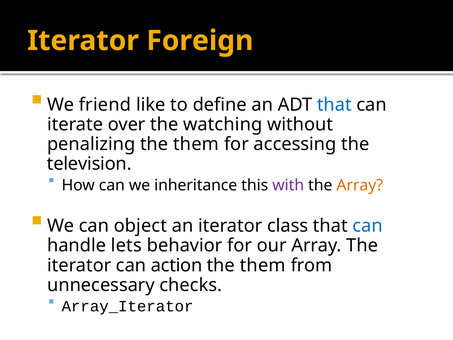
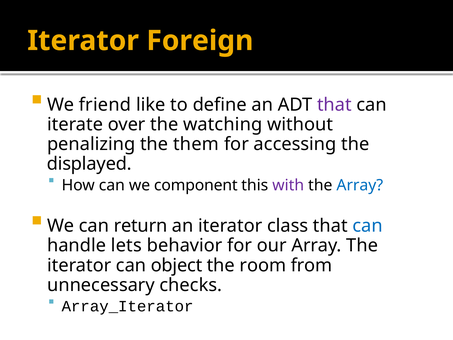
that colour: blue -> purple (334, 105)
television: television -> displayed (89, 164)
inheritance: inheritance -> component (196, 185)
Array colour: orange -> blue (360, 185)
object: object -> return (141, 226)
action: action -> object (177, 265)
them: them -> room (263, 265)
